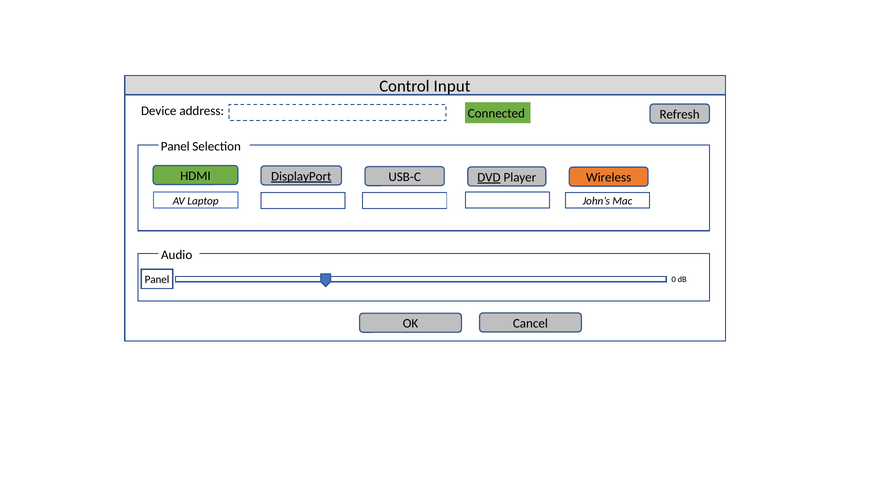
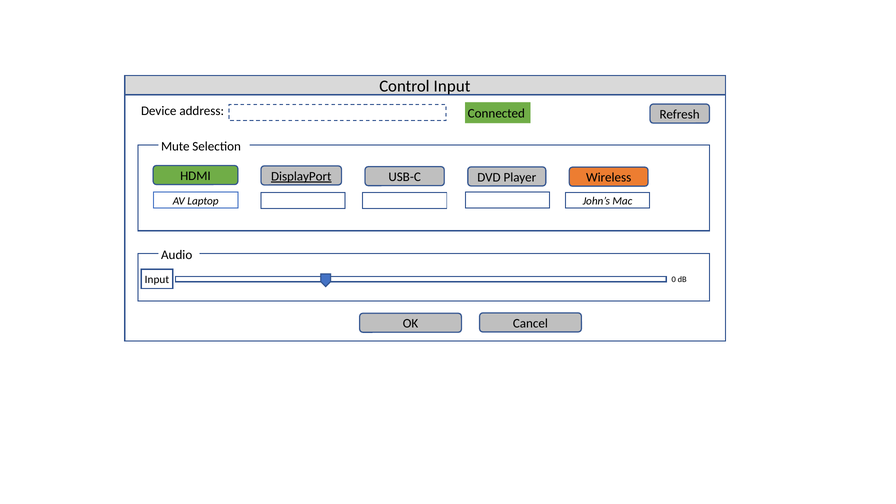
Panel: Panel -> Mute (175, 147)
DVD underline: present -> none (489, 177)
Panel: Panel -> Input (157, 280)
